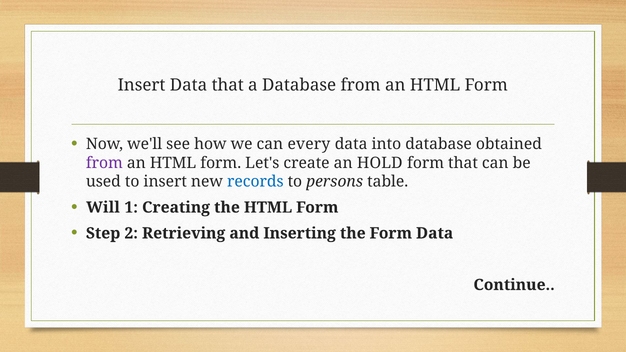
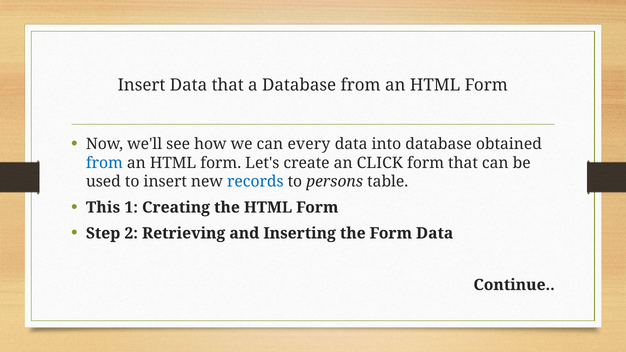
from colour: purple -> blue (104, 163)
HOLD: HOLD -> CLICK (380, 163)
Will: Will -> This (103, 208)
